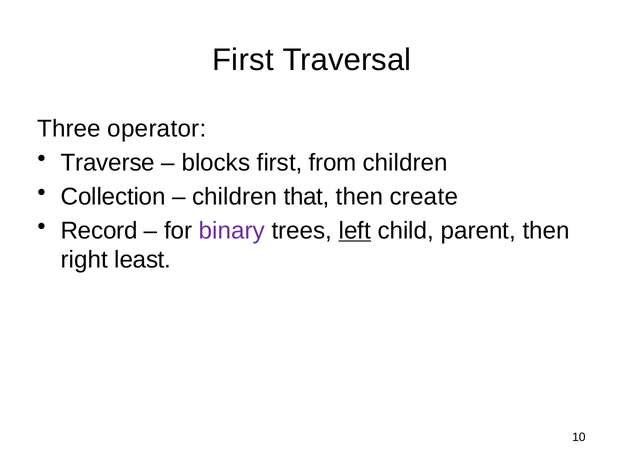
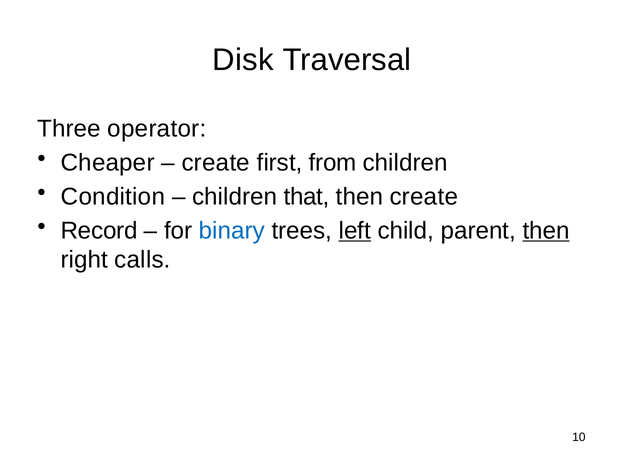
First: First -> Disk (243, 60)
Traverse: Traverse -> Cheaper (108, 162)
blocks: blocks -> create (216, 162)
Collection: Collection -> Condition (113, 196)
binary colour: purple -> blue (232, 230)
then underline: none -> present (546, 230)
least: least -> calls (143, 259)
